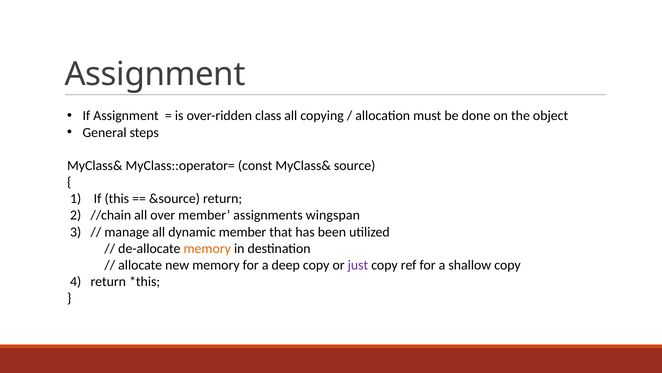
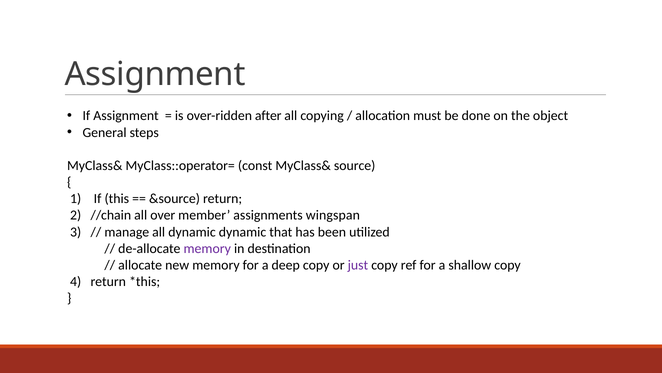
class: class -> after (268, 116)
dynamic member: member -> dynamic (243, 232)
memory colour: orange -> purple (207, 248)
